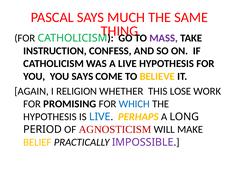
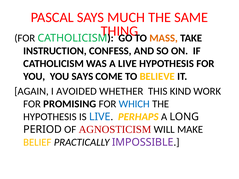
MASS colour: purple -> orange (164, 38)
RELIGION: RELIGION -> AVOIDED (76, 91)
LOSE: LOSE -> KIND (180, 91)
